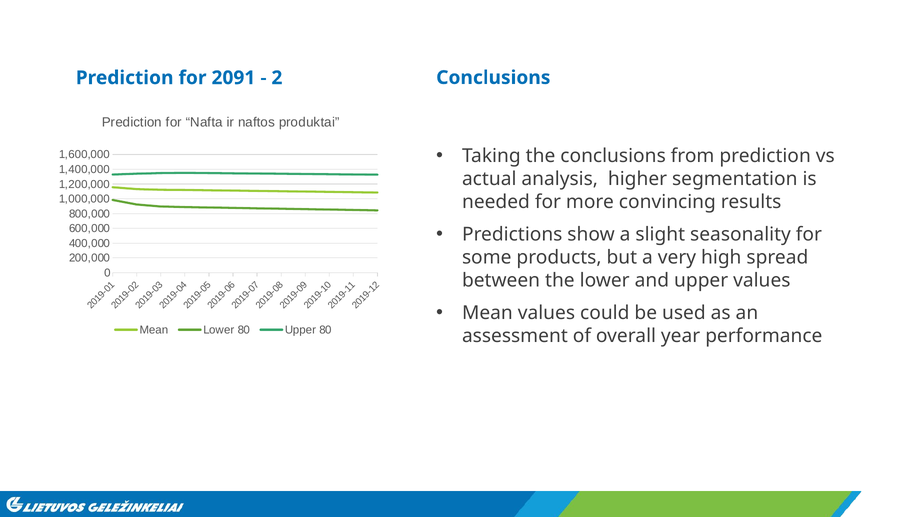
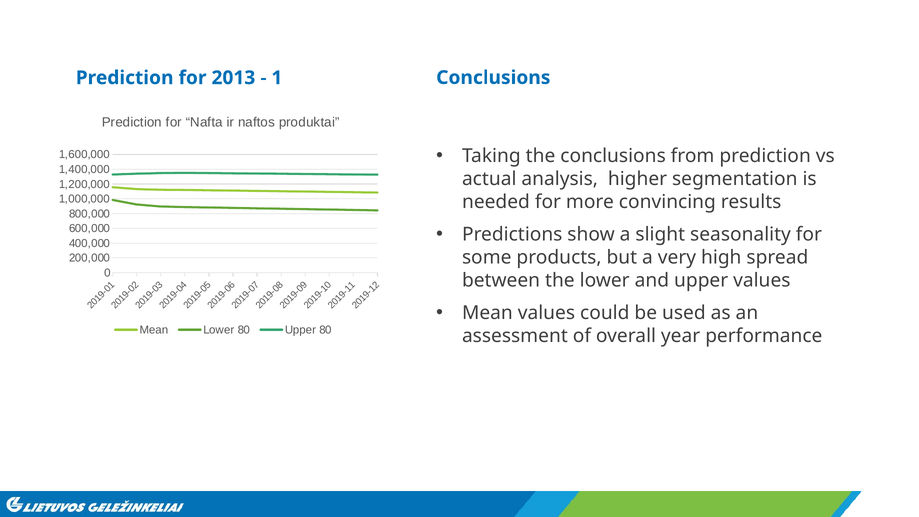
2091: 2091 -> 2013 (233, 78)
2: 2 -> 1 (277, 78)
